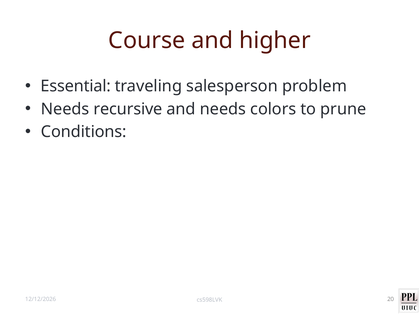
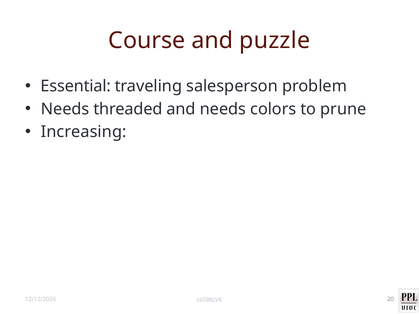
higher: higher -> puzzle (275, 40)
recursive: recursive -> threaded (128, 109)
Conditions: Conditions -> Increasing (84, 132)
